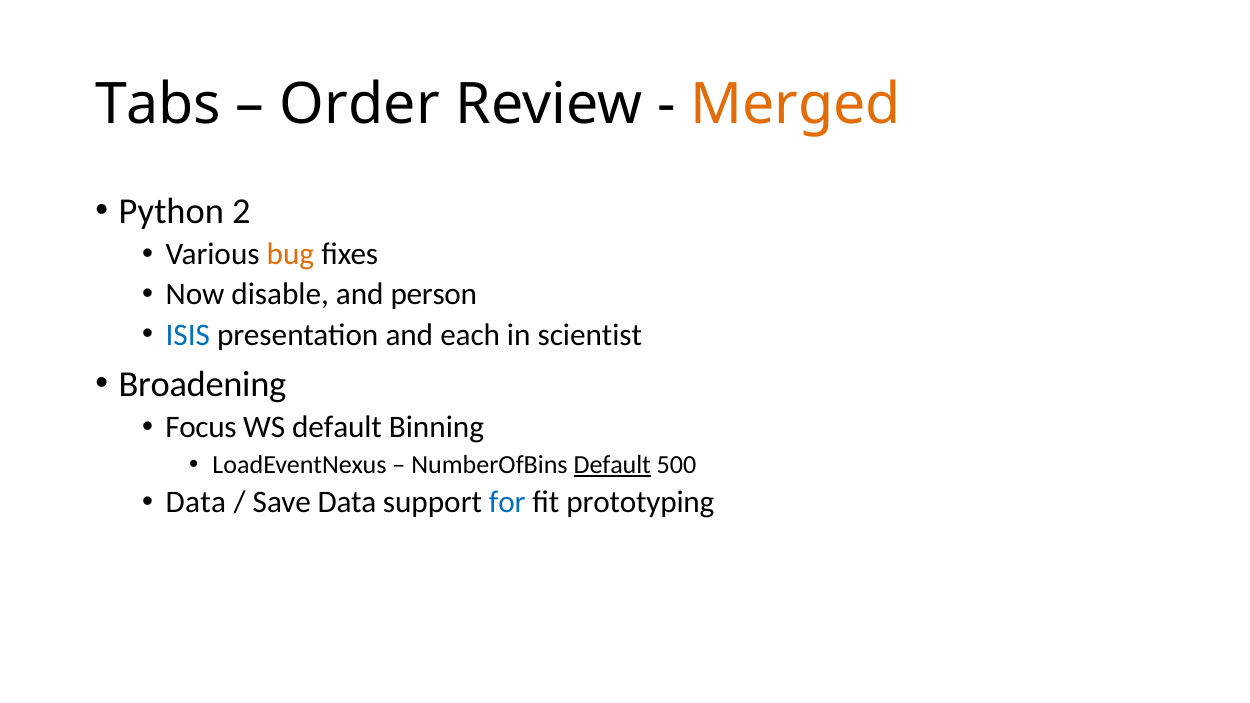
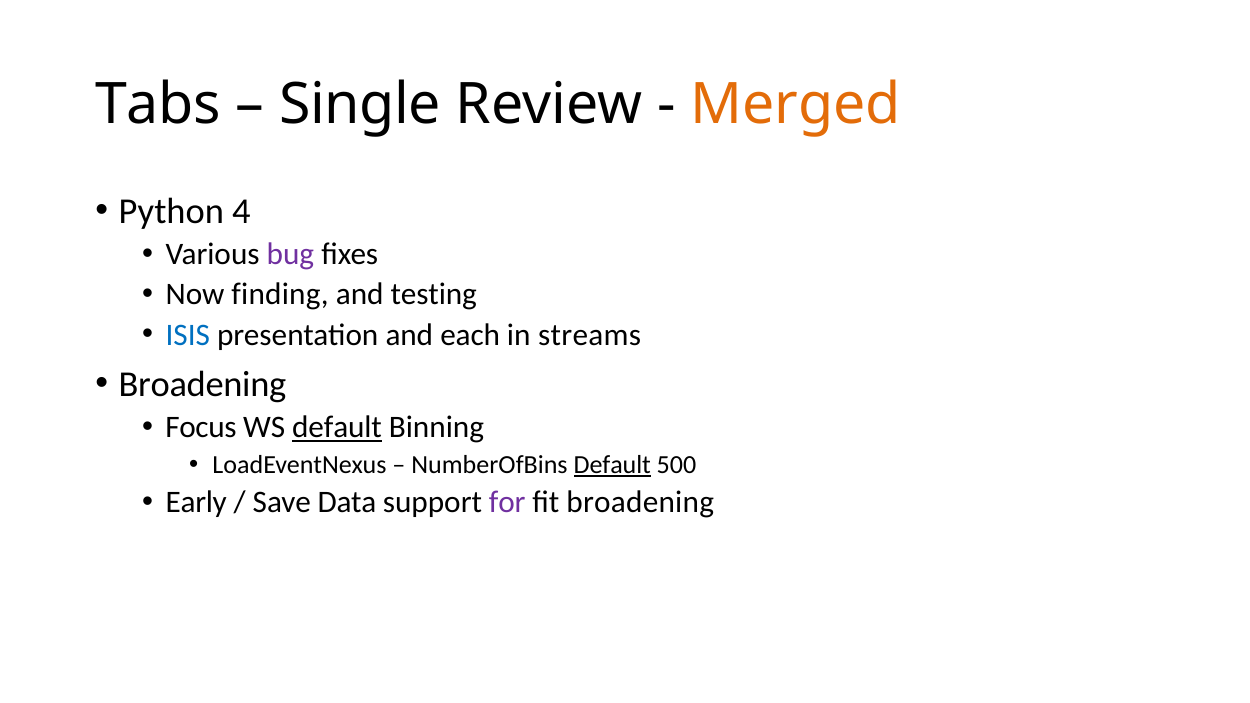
Order: Order -> Single (360, 105)
2: 2 -> 4 (241, 211)
bug colour: orange -> purple (290, 254)
disable: disable -> finding (280, 295)
person: person -> testing (434, 295)
scientist: scientist -> streams (590, 335)
default underline: none -> present (337, 427)
Data: Data -> Early (196, 502)
for colour: blue -> purple (507, 502)
fit prototyping: prototyping -> broadening (640, 502)
